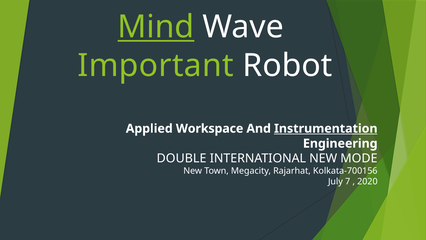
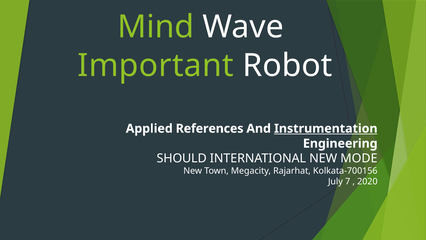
Mind underline: present -> none (156, 27)
Workspace: Workspace -> References (210, 128)
DOUBLE: DOUBLE -> SHOULD (182, 158)
